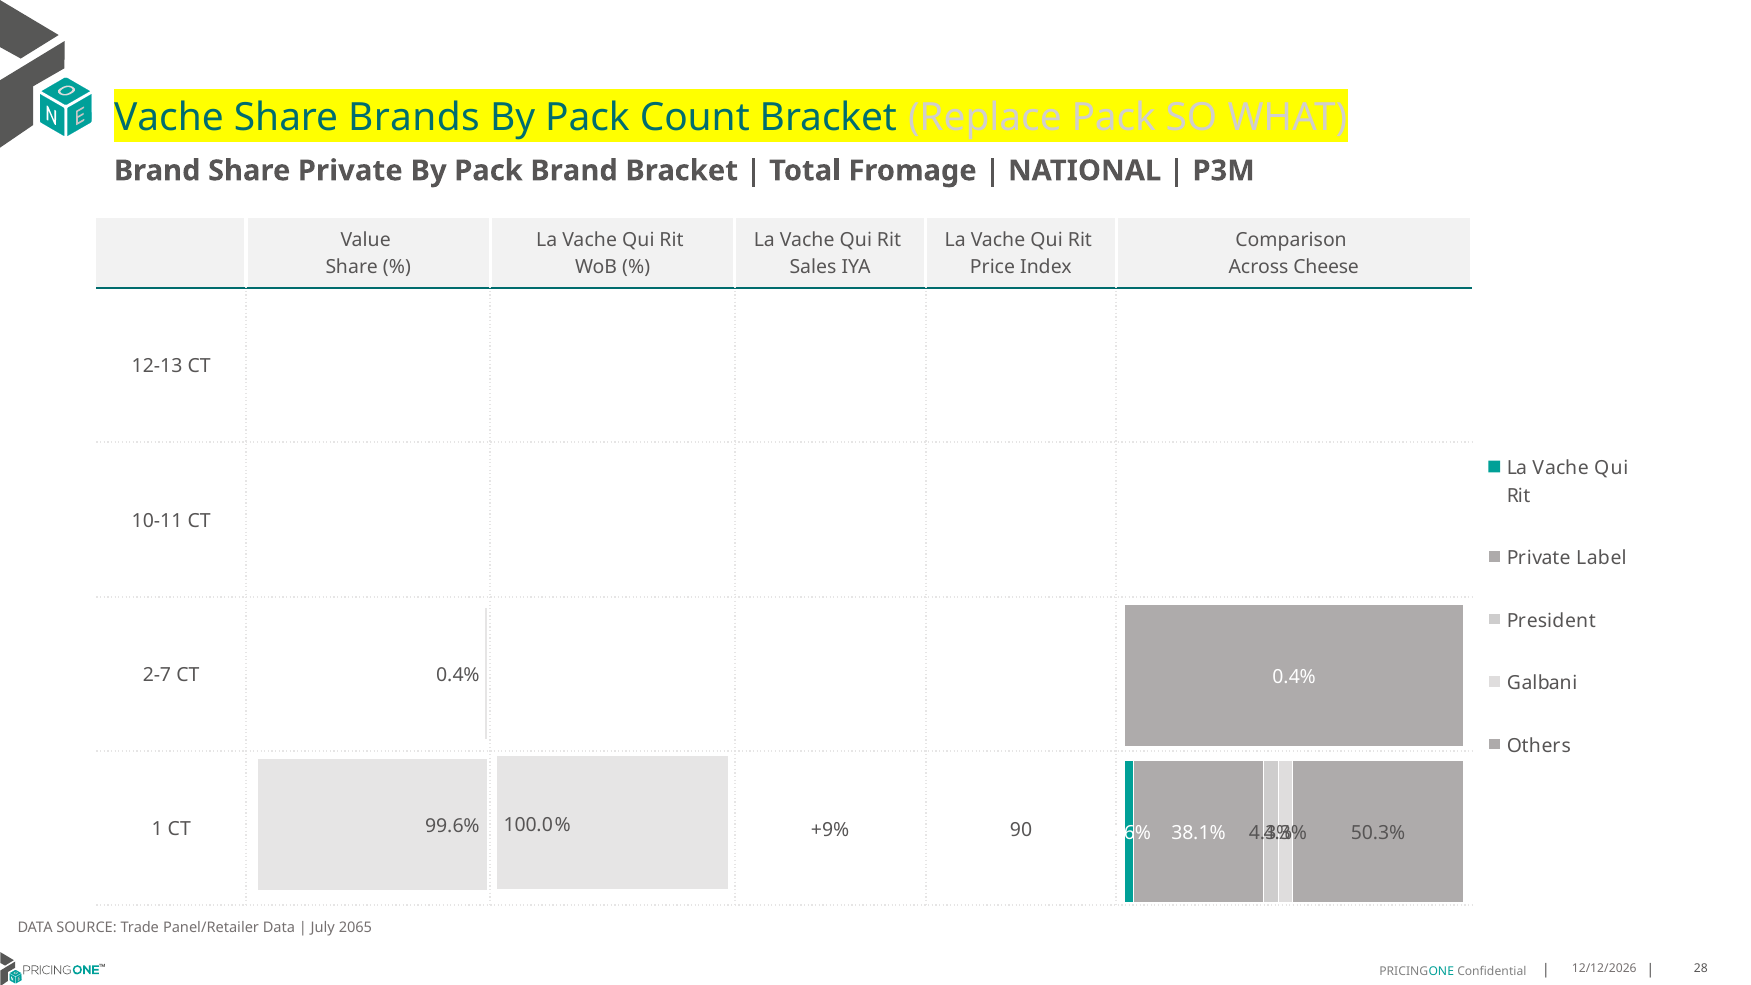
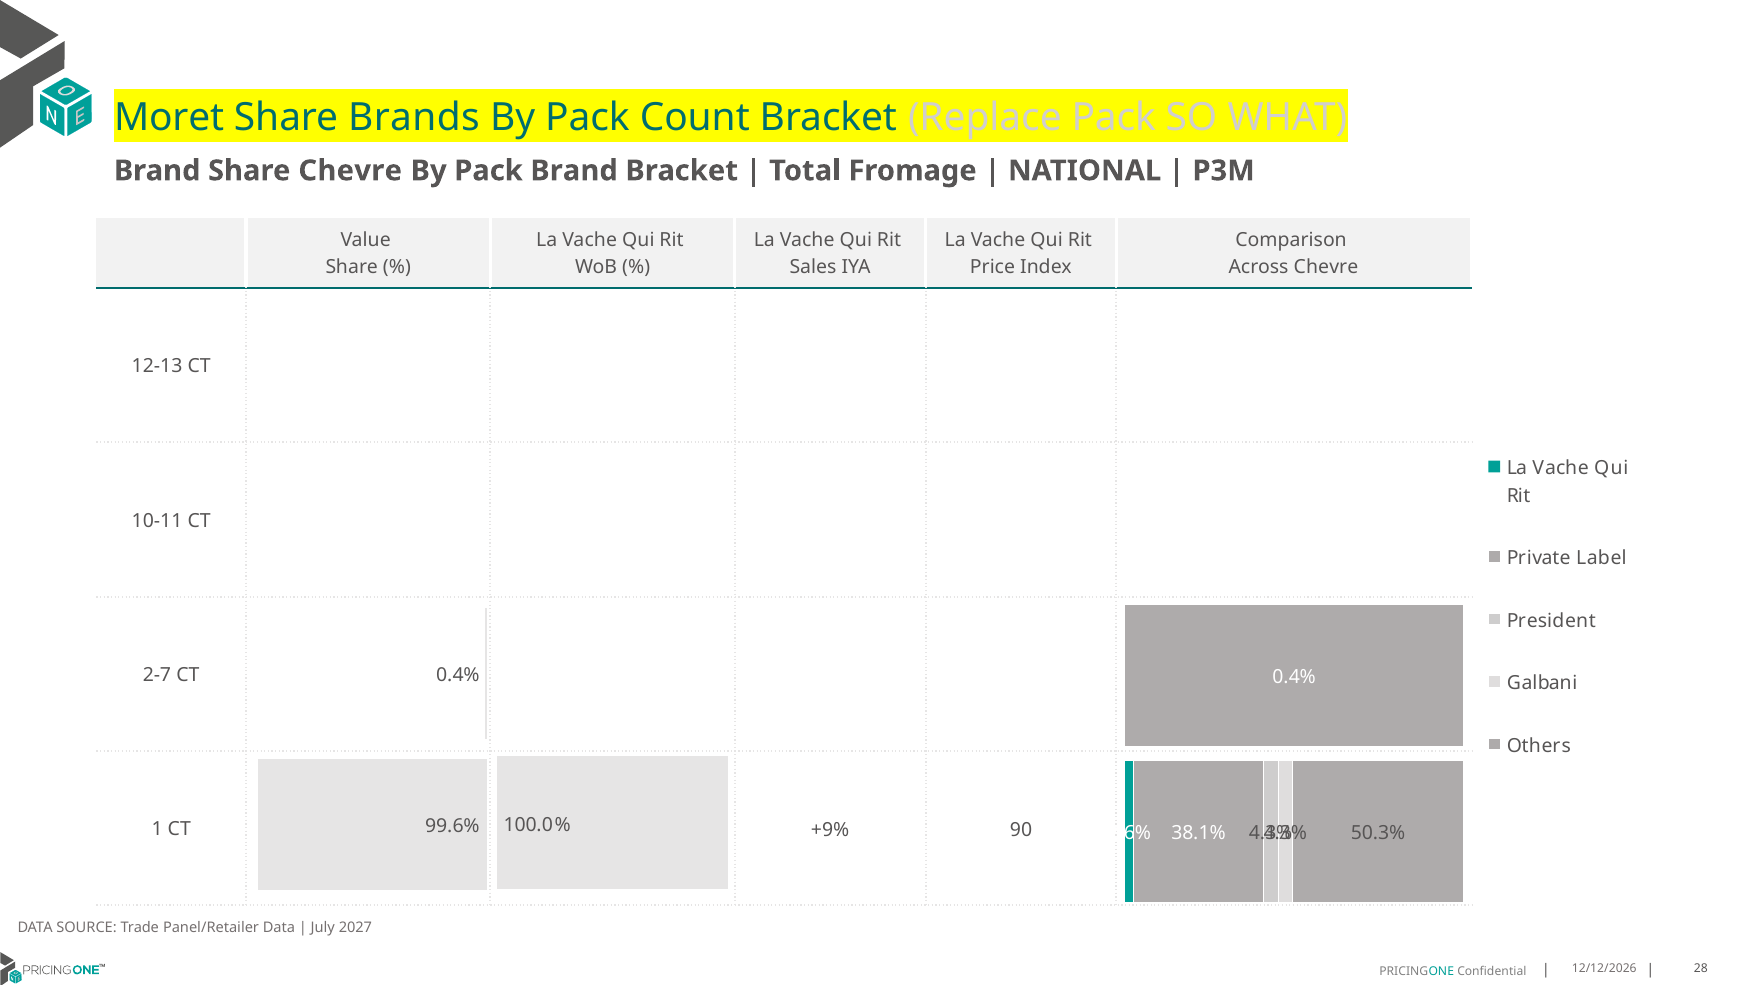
Vache: Vache -> Moret (169, 118)
Share Private: Private -> Chevre (350, 171)
Across Cheese: Cheese -> Chevre (1326, 267)
2065: 2065 -> 2027 (355, 928)
